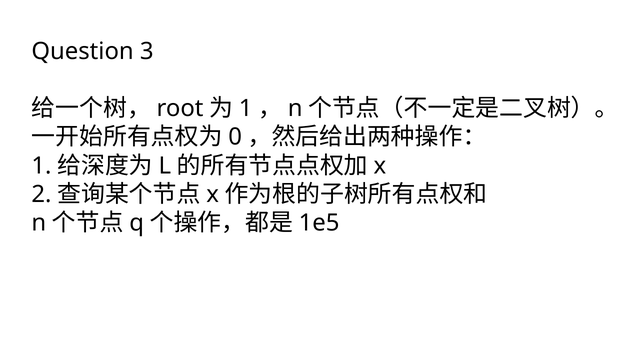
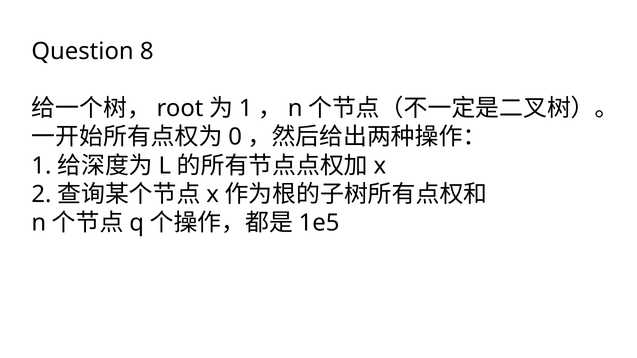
3: 3 -> 8 (147, 51)
